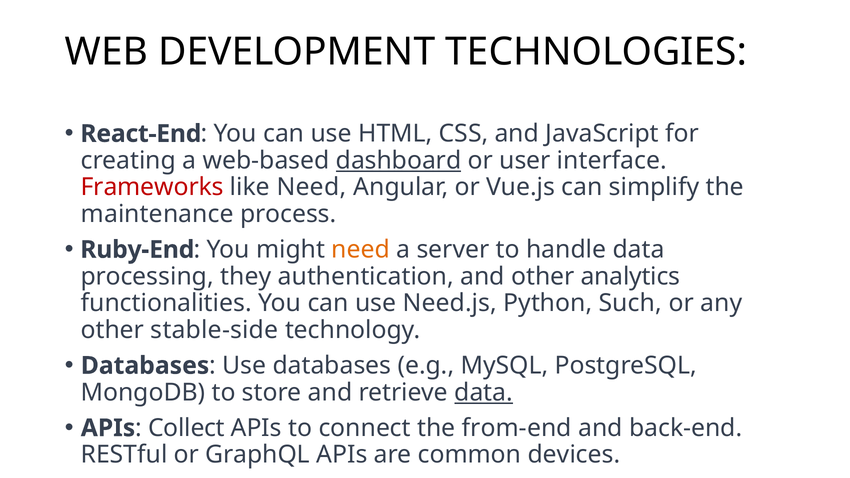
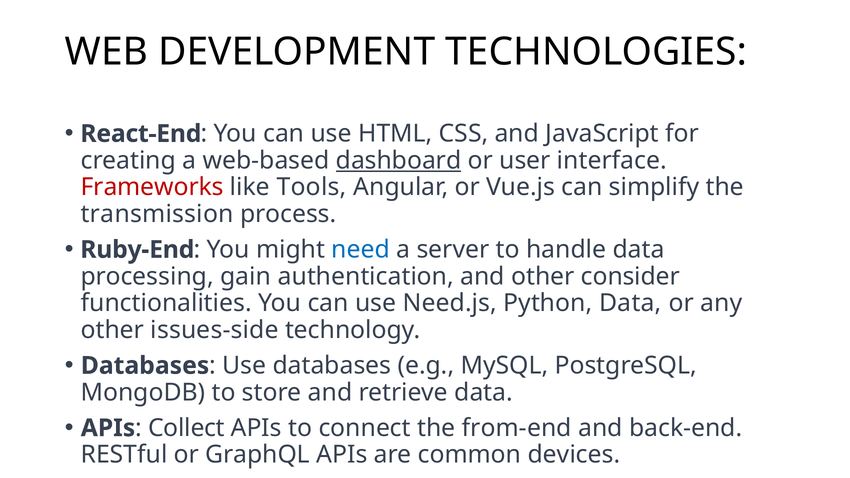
like Need: Need -> Tools (311, 187)
maintenance: maintenance -> transmission (157, 214)
need colour: orange -> blue (361, 250)
they: they -> gain (246, 277)
analytics: analytics -> consider (630, 277)
Python Such: Such -> Data (630, 303)
stable-side: stable-side -> issues-side (215, 330)
data underline: present -> none (484, 393)
